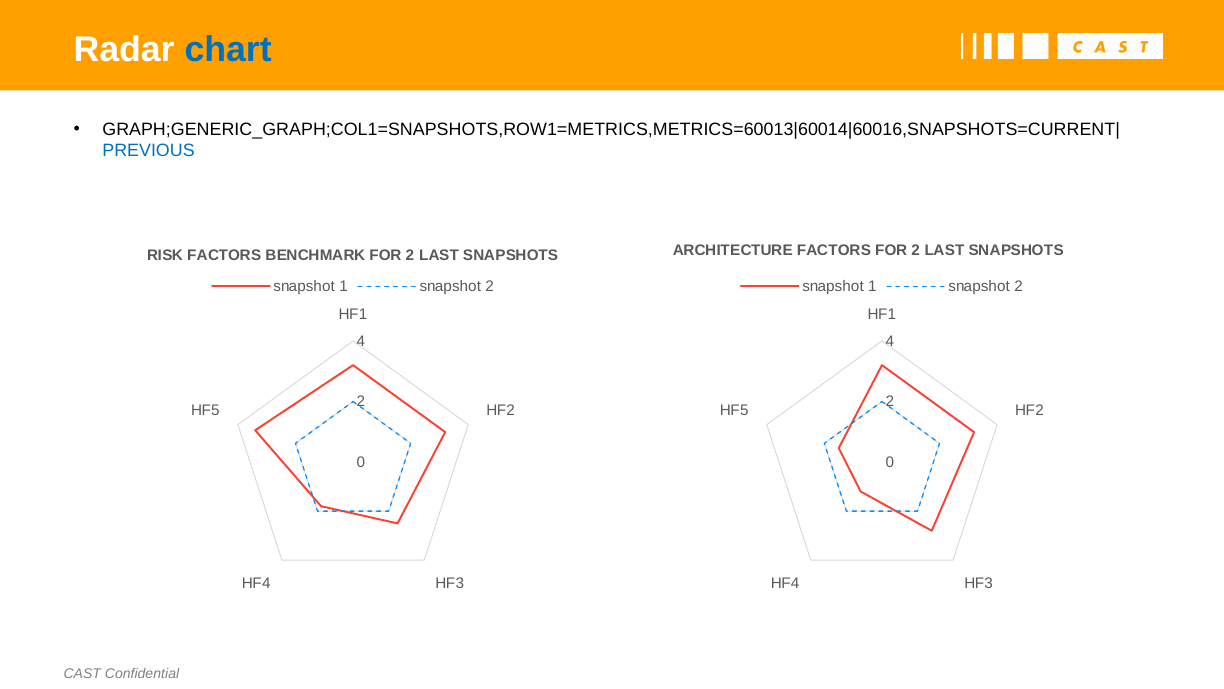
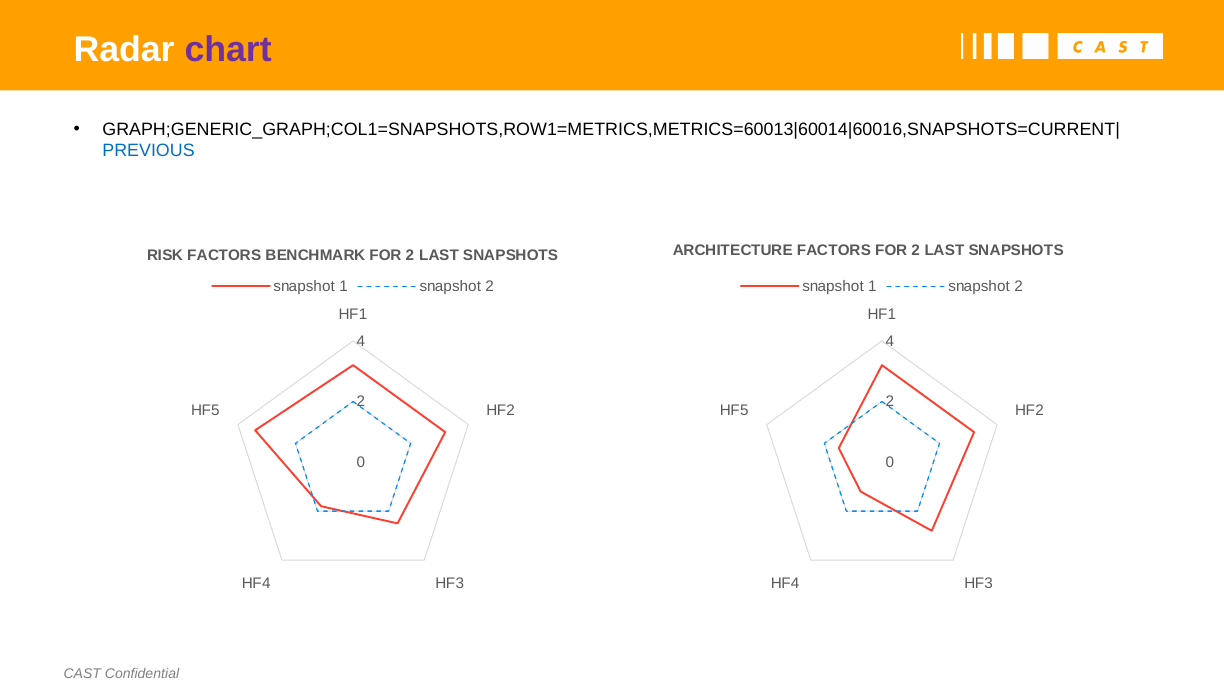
chart colour: blue -> purple (228, 49)
